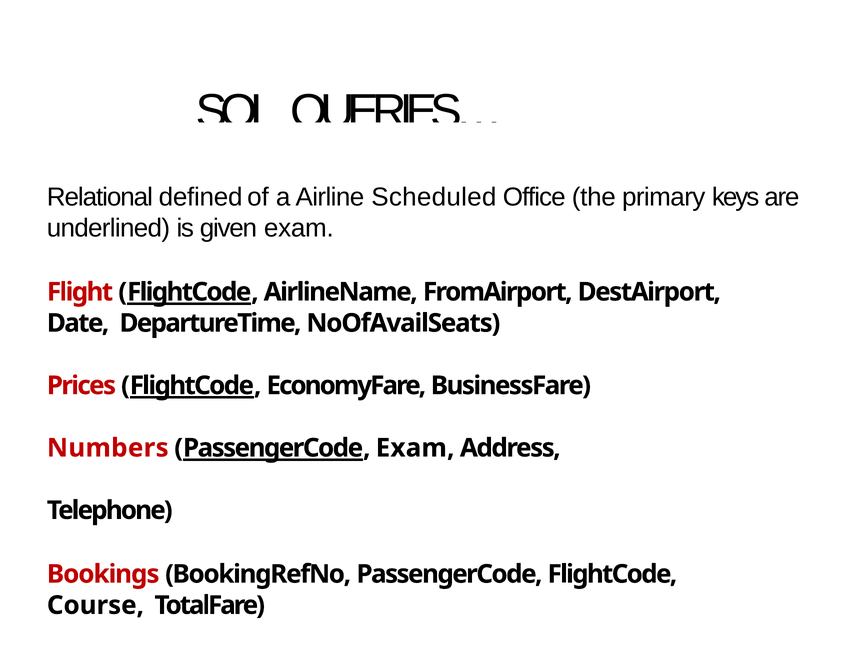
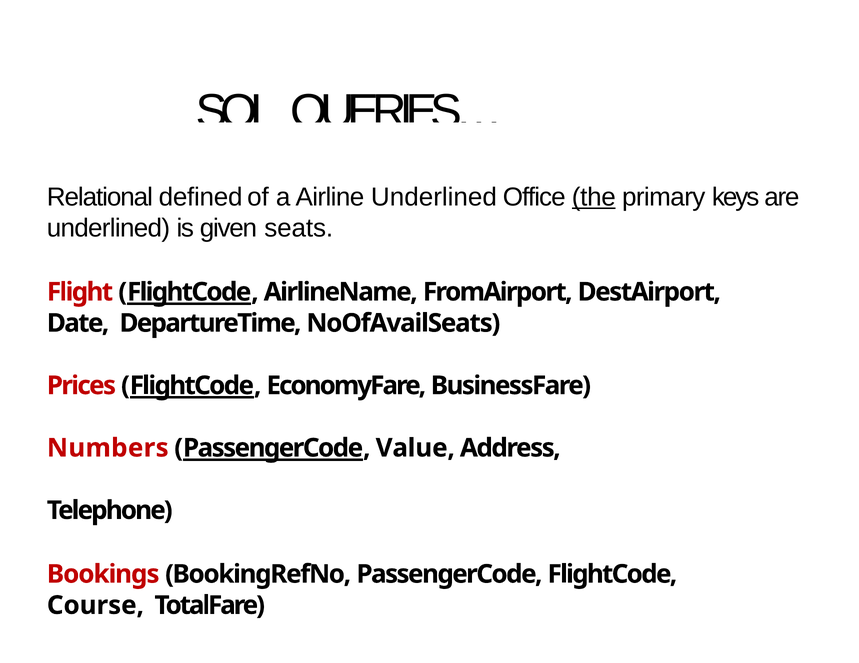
Scheduled: Scheduled -> Underlined (434, 197)
the underline: none -> present (594, 197)
given exam: exam -> seats (299, 228)
PassengerCode Exam: Exam -> Value (415, 448)
